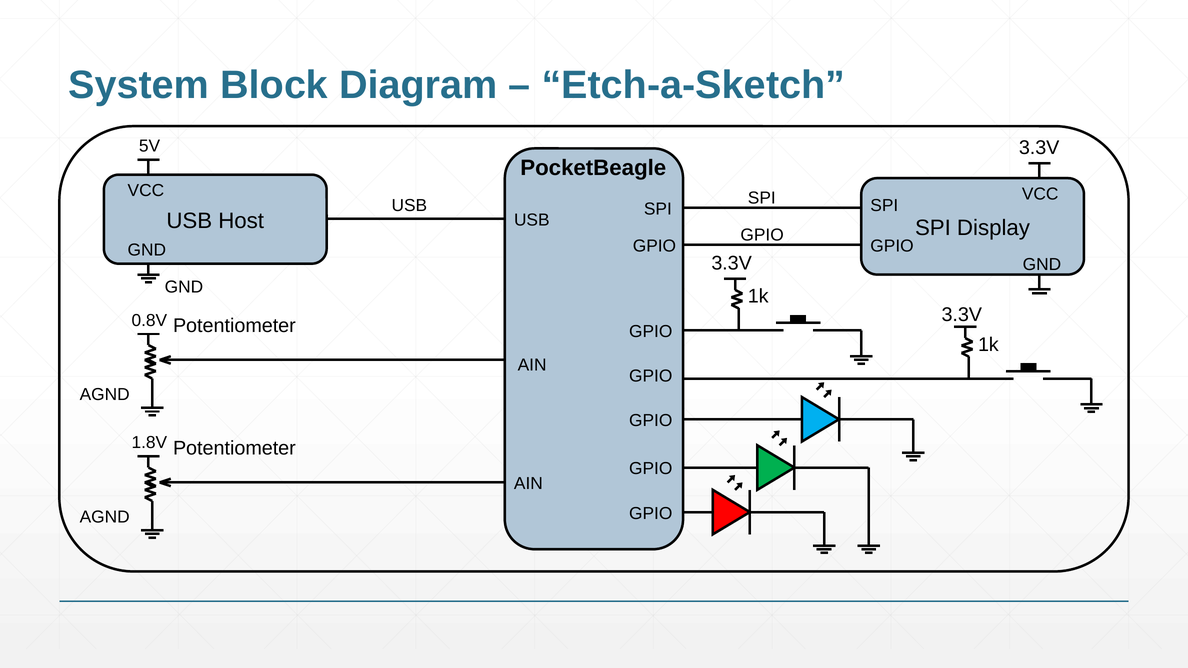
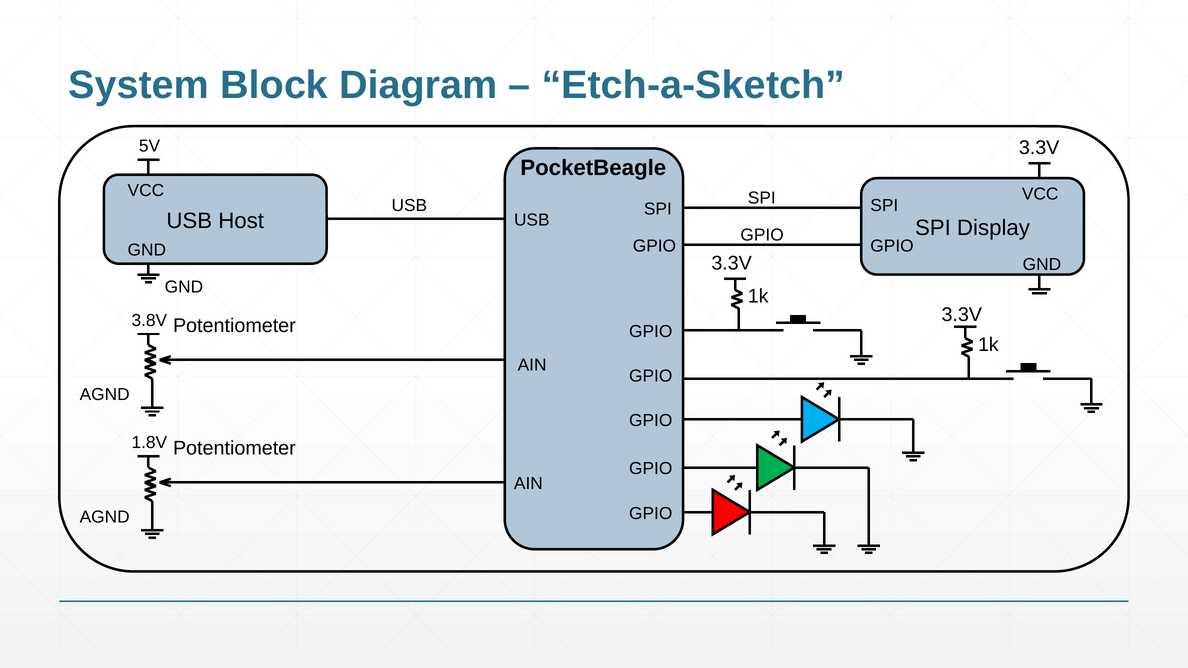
0.8V: 0.8V -> 3.8V (149, 320)
